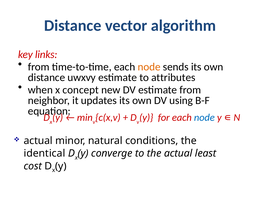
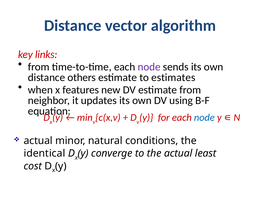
node colour: orange -> purple (149, 67)
uwxvy: uwxvy -> others (82, 77)
attributes: attributes -> estimates (173, 77)
concept: concept -> features (81, 90)
